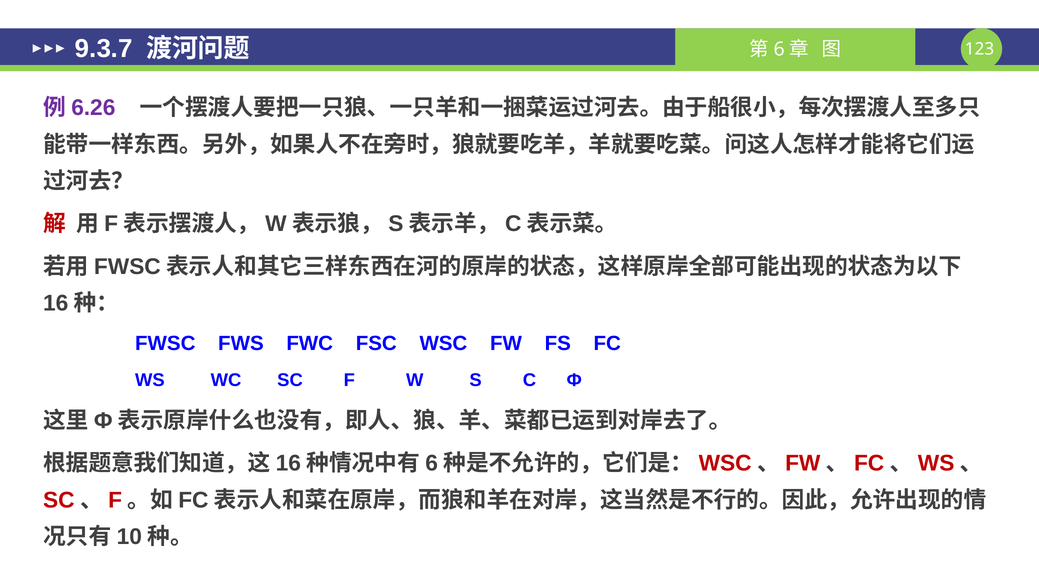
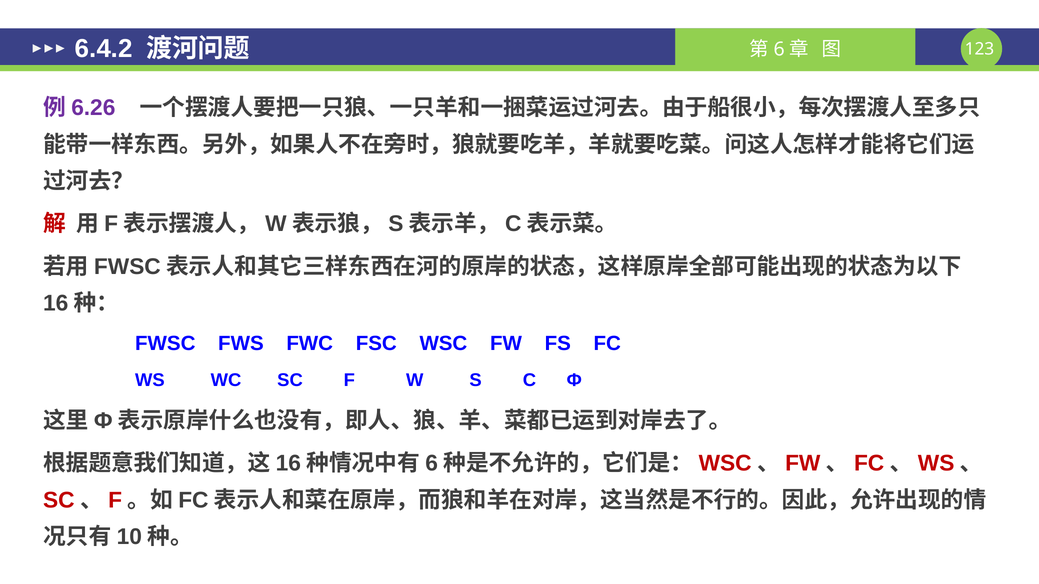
9.3.7: 9.3.7 -> 6.4.2 (104, 49)
